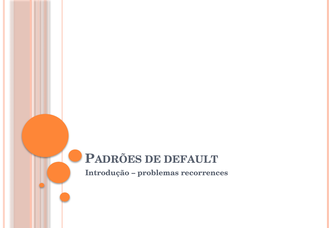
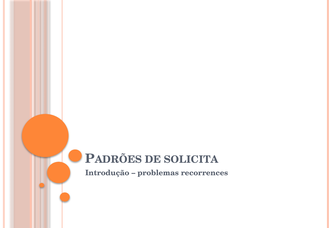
DEFAULT: DEFAULT -> SOLICITA (191, 159)
